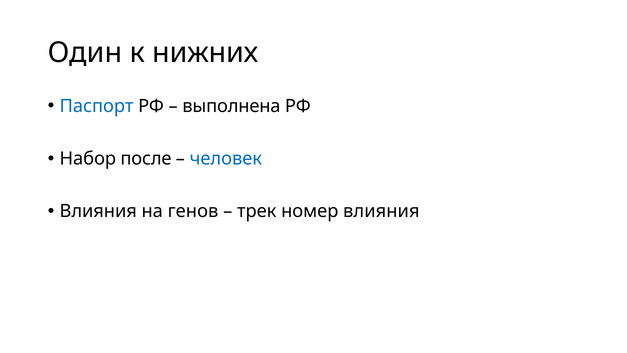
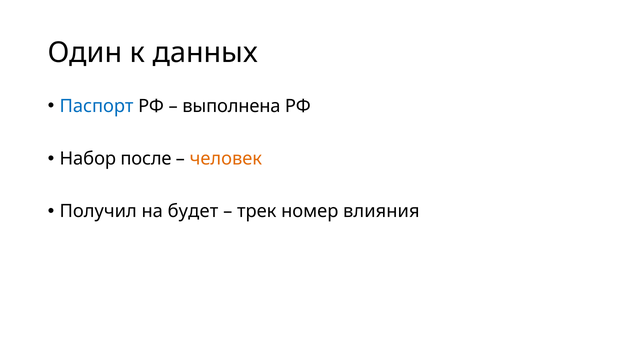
нижних: нижних -> данных (205, 53)
человек colour: blue -> orange (226, 159)
Влияния: Влияния -> Получил (98, 211)
генов: генов -> будет (193, 211)
